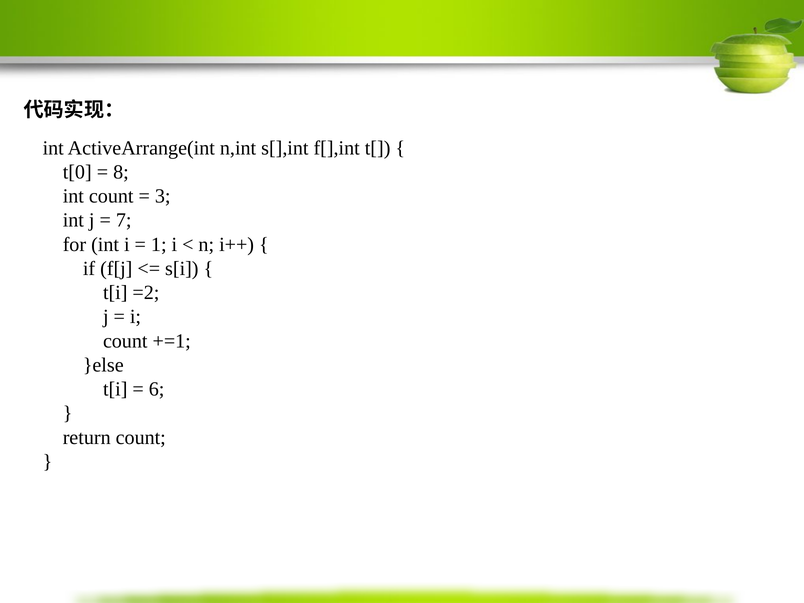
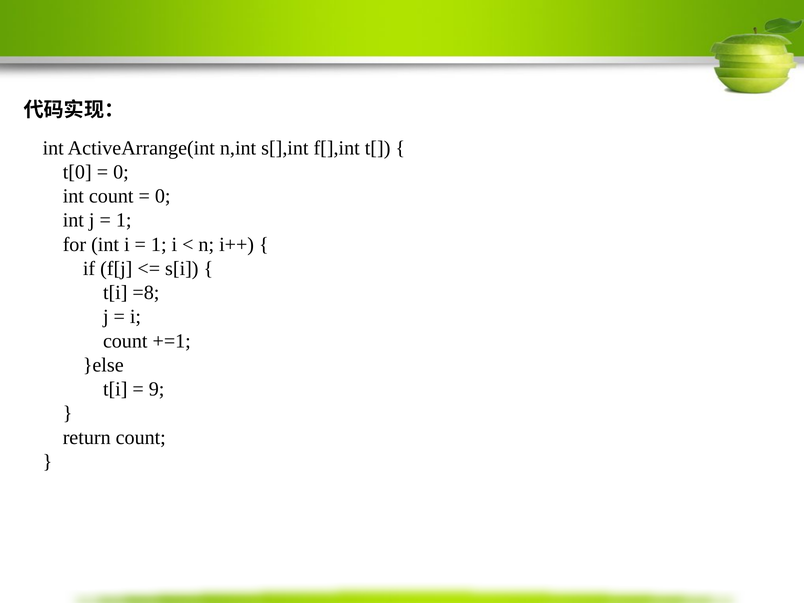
8: 8 -> 0 (121, 172)
3: 3 -> 0 (163, 196)
7: 7 -> 1 (124, 220)
=2: =2 -> =8 (146, 293)
6: 6 -> 9 (157, 389)
